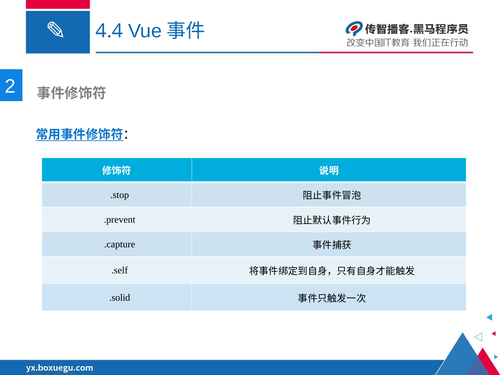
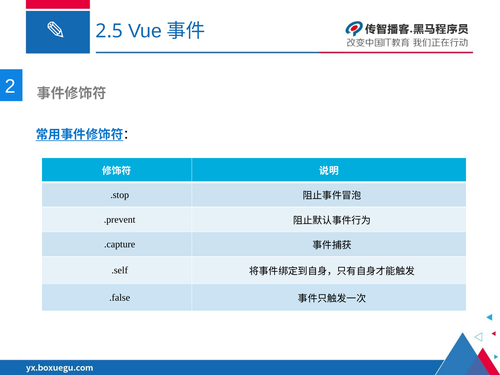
4.4: 4.4 -> 2.5 (109, 31)
.solid: .solid -> .false (120, 297)
